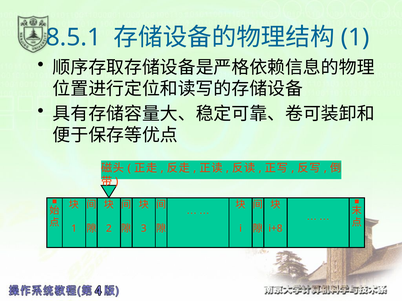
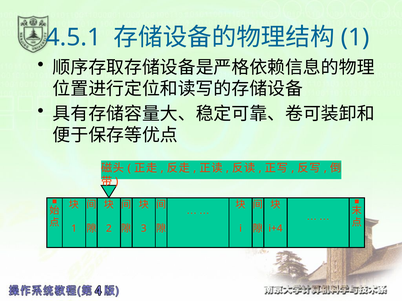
8.5.1: 8.5.1 -> 4.5.1 (74, 38)
i+8: i+8 -> i+4 (275, 229)
